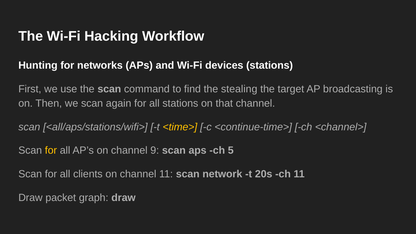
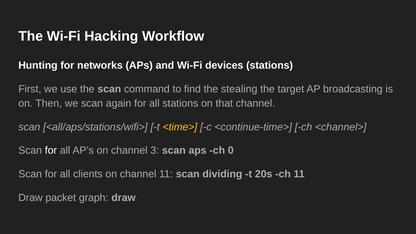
for colour: yellow -> white (51, 151)
9: 9 -> 3 (155, 151)
5: 5 -> 0 (231, 151)
network: network -> dividing (222, 174)
